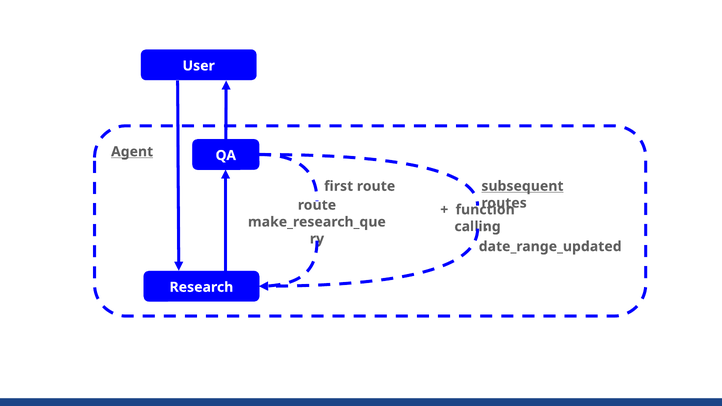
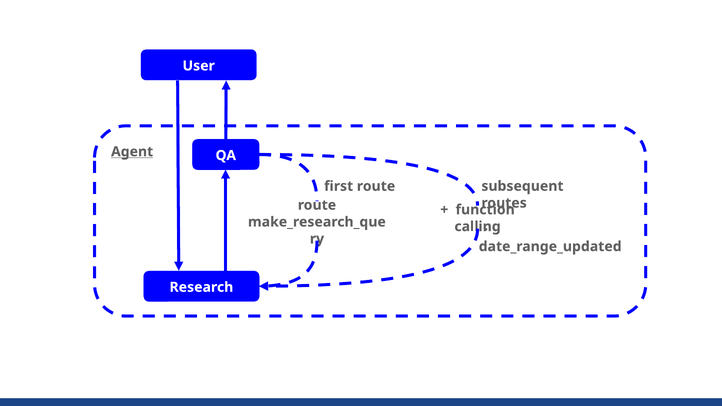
subsequent underline: present -> none (522, 186)
